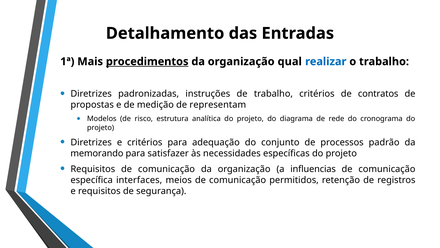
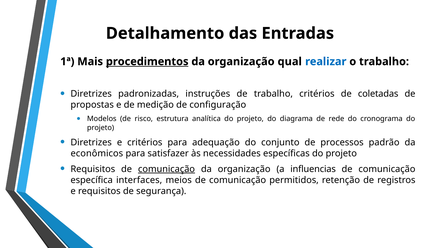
contratos: contratos -> coletadas (378, 94)
representam: representam -> configuração (218, 105)
memorando: memorando -> econômicos (97, 153)
comunicação underline: none -> present (167, 169)
